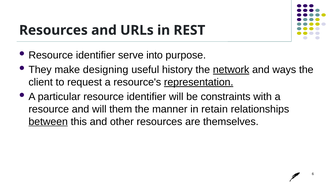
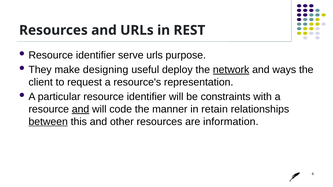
serve into: into -> urls (155, 55)
history: history -> deploy (177, 70)
representation underline: present -> none (199, 82)
and underline: none -> present (81, 109)
them: them -> code (121, 109)
themselves: themselves -> information (231, 122)
